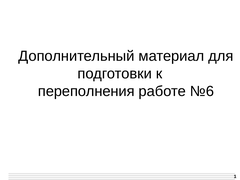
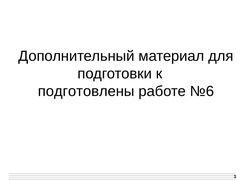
переполнения: переполнения -> подготовлены (86, 91)
